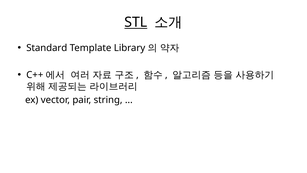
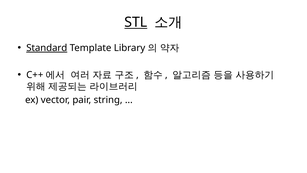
Standard underline: none -> present (47, 48)
